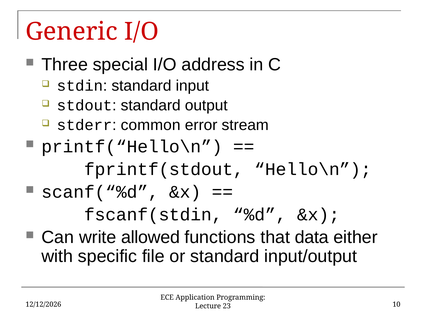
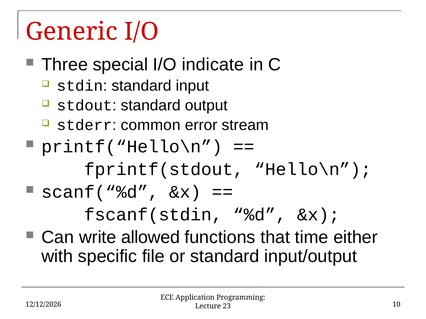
address: address -> indicate (213, 65)
data: data -> time (312, 238)
